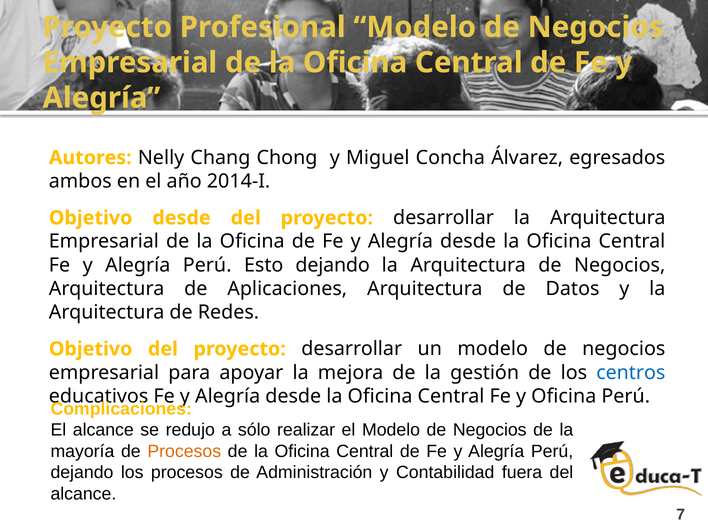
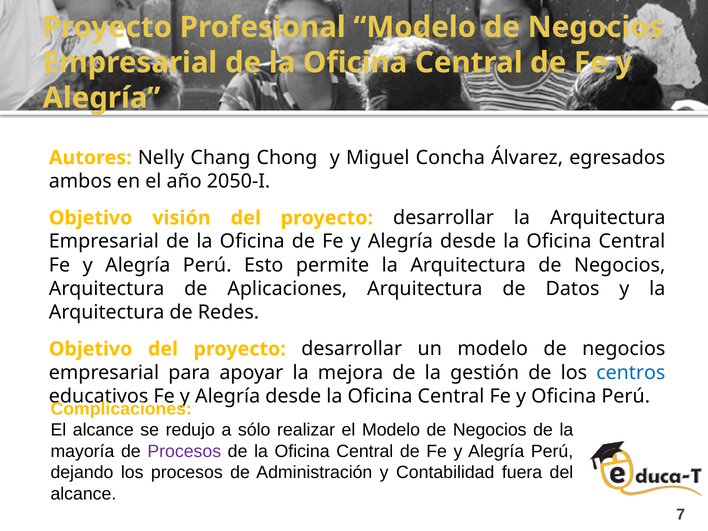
2014-I: 2014-I -> 2050-I (239, 181)
Objetivo desde: desde -> visión (181, 218)
Esto dejando: dejando -> permite (333, 265)
Procesos colour: orange -> purple (184, 451)
